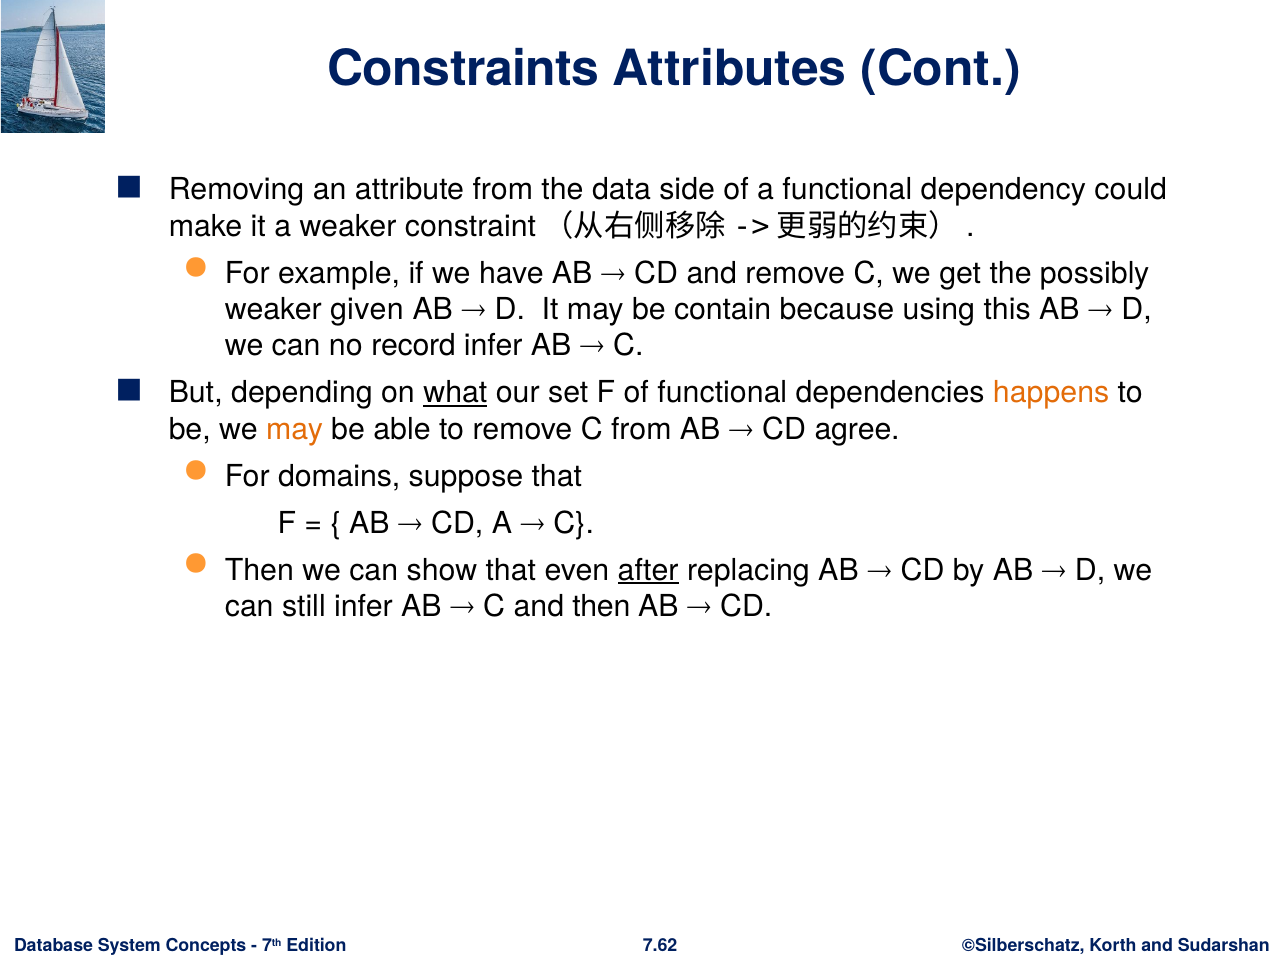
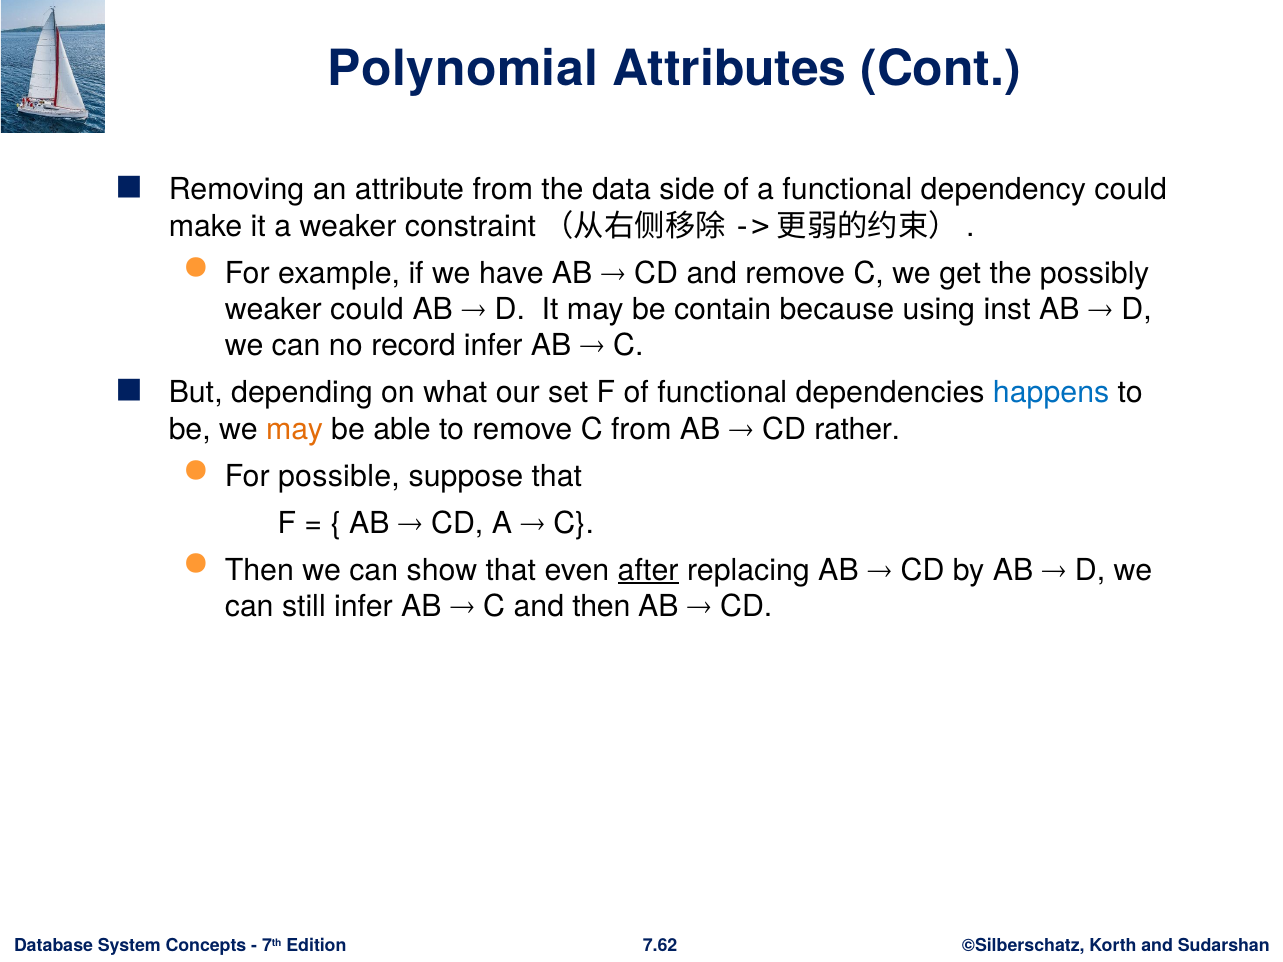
Constraints: Constraints -> Polynomial (463, 69)
weaker given: given -> could (367, 310)
this: this -> inst (1007, 310)
what underline: present -> none (455, 393)
happens colour: orange -> blue (1051, 393)
agree: agree -> rather (857, 429)
domains: domains -> possible (339, 476)
